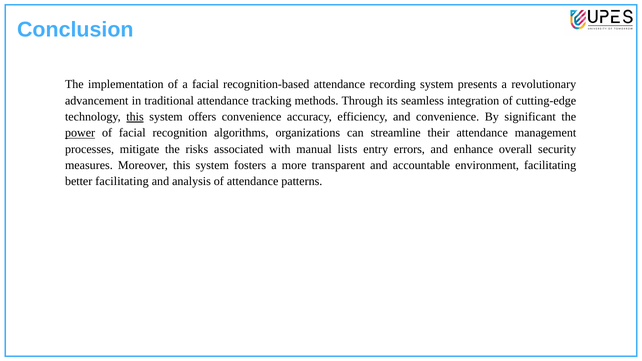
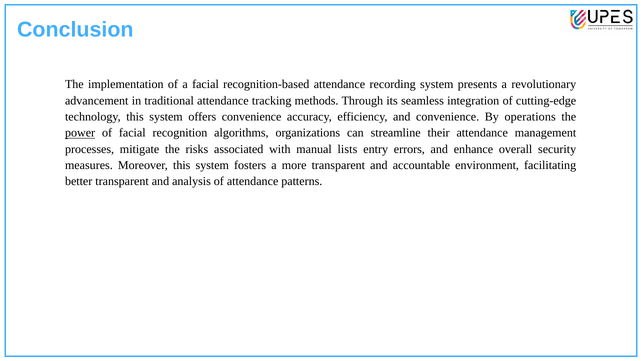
this underline: present -> none (135, 117)
significant: significant -> operations (530, 117)
better facilitating: facilitating -> transparent (122, 182)
